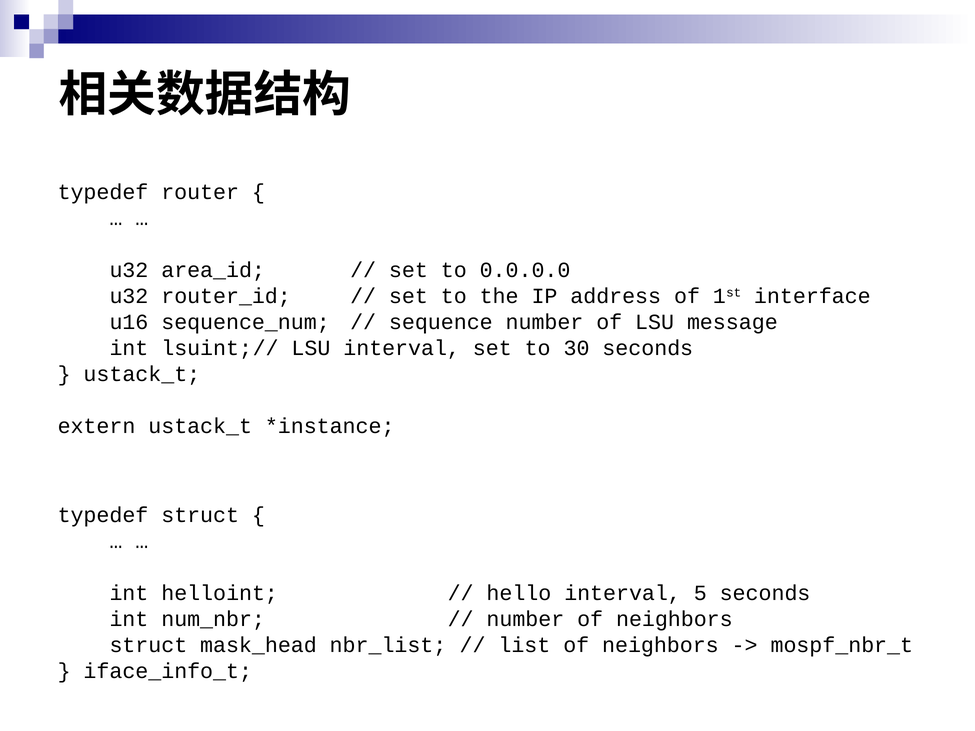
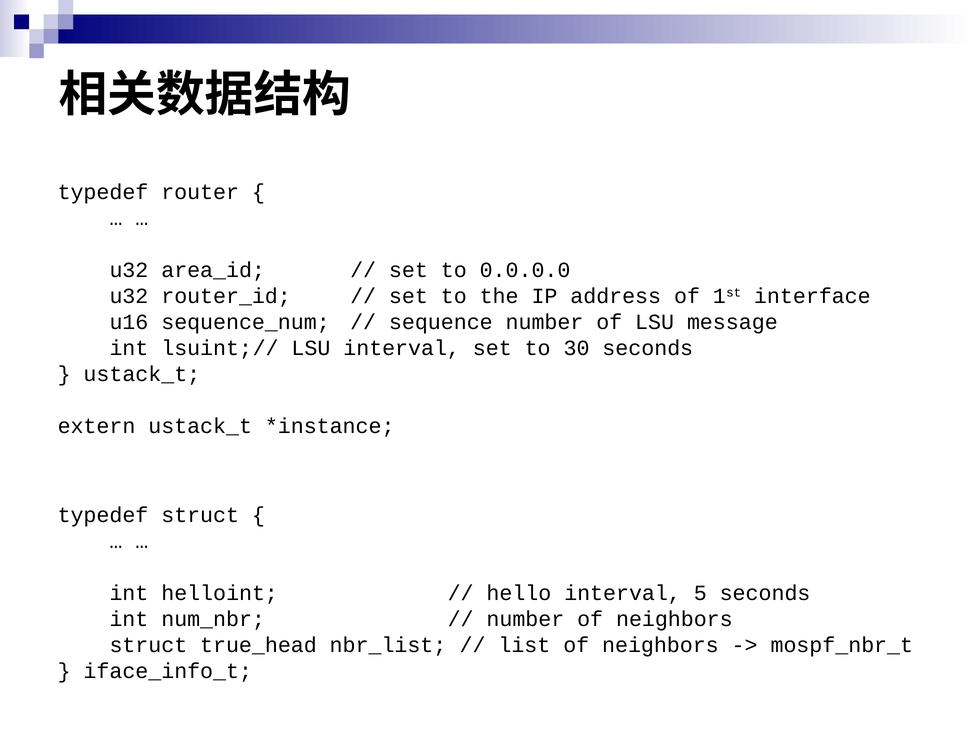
mask_head: mask_head -> true_head (258, 645)
